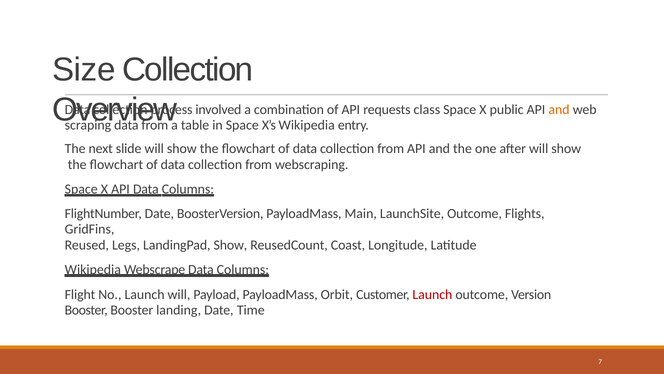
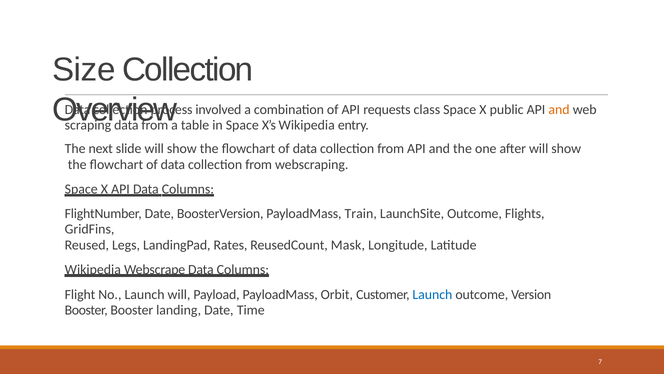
Main: Main -> Train (361, 213)
LandingPad Show: Show -> Rates (230, 245)
Coast: Coast -> Mask (348, 245)
Launch colour: red -> blue (432, 294)
